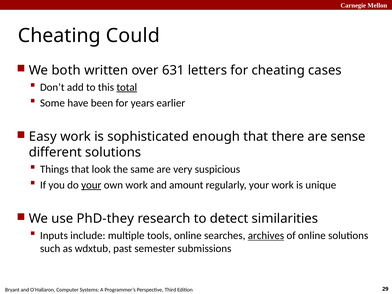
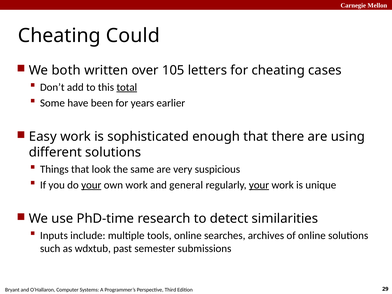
631: 631 -> 105 (173, 70)
sense: sense -> using (348, 137)
amount: amount -> general (186, 185)
your underline: none -> present (259, 185)
PhD-they: PhD-they -> PhD-time (105, 219)
archives underline: present -> none (266, 236)
